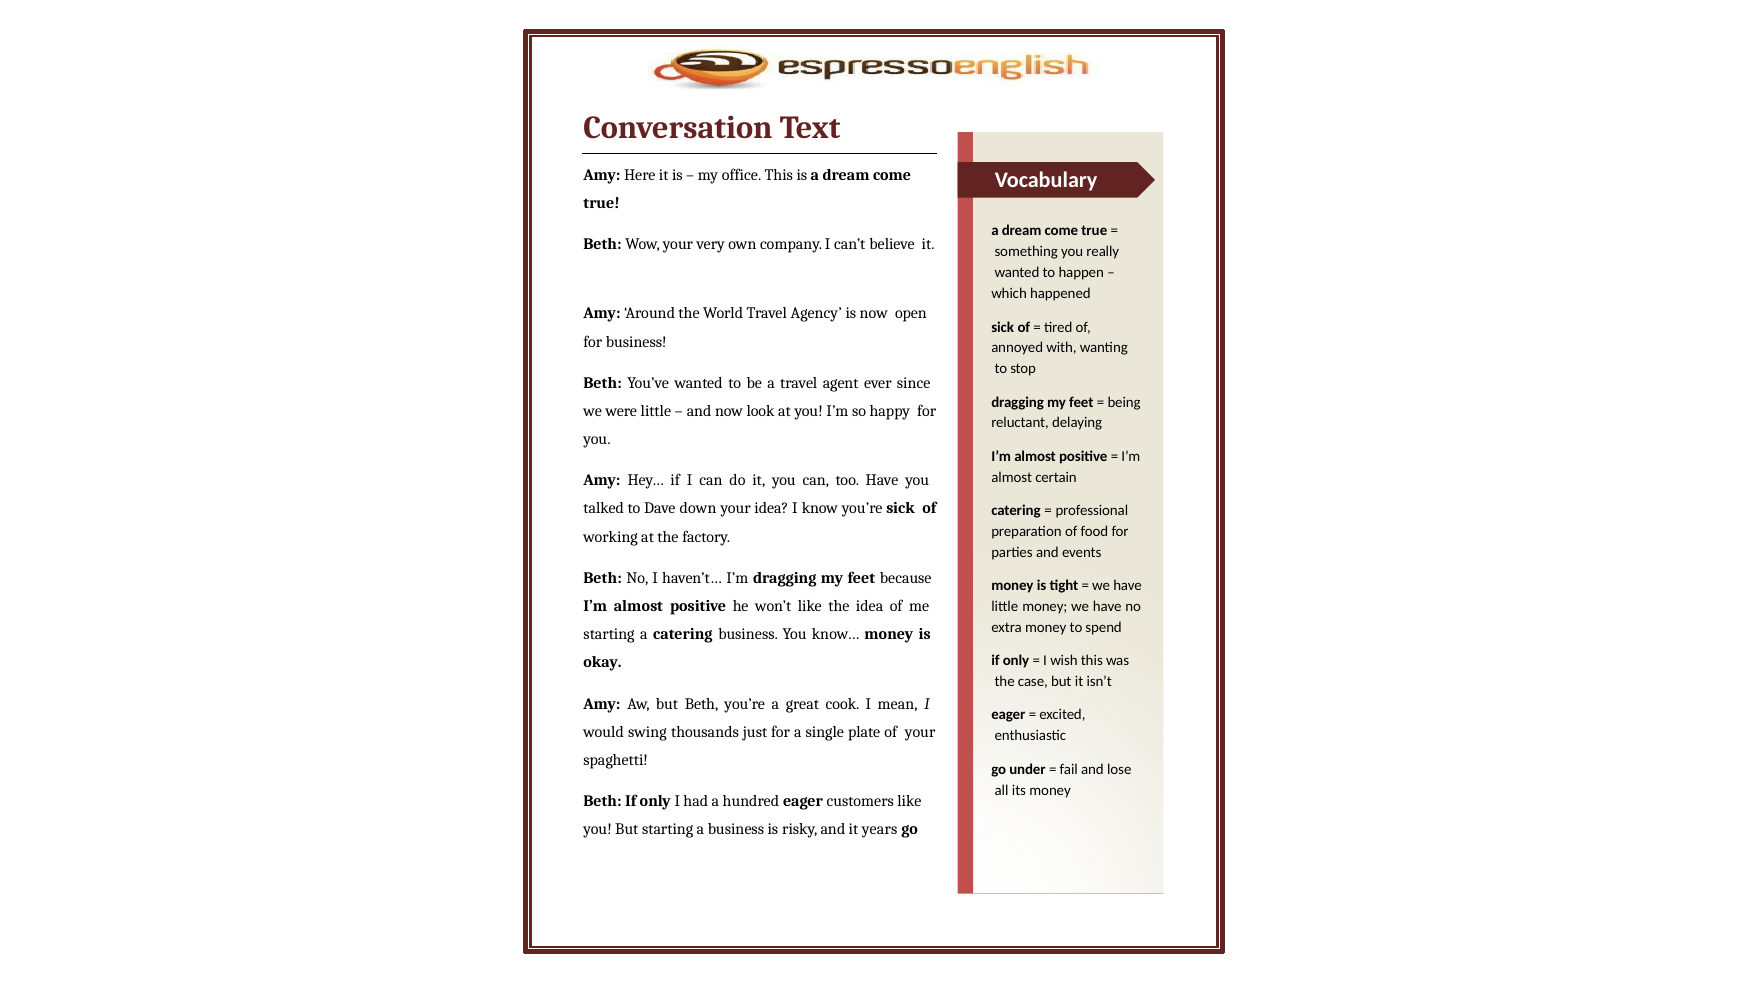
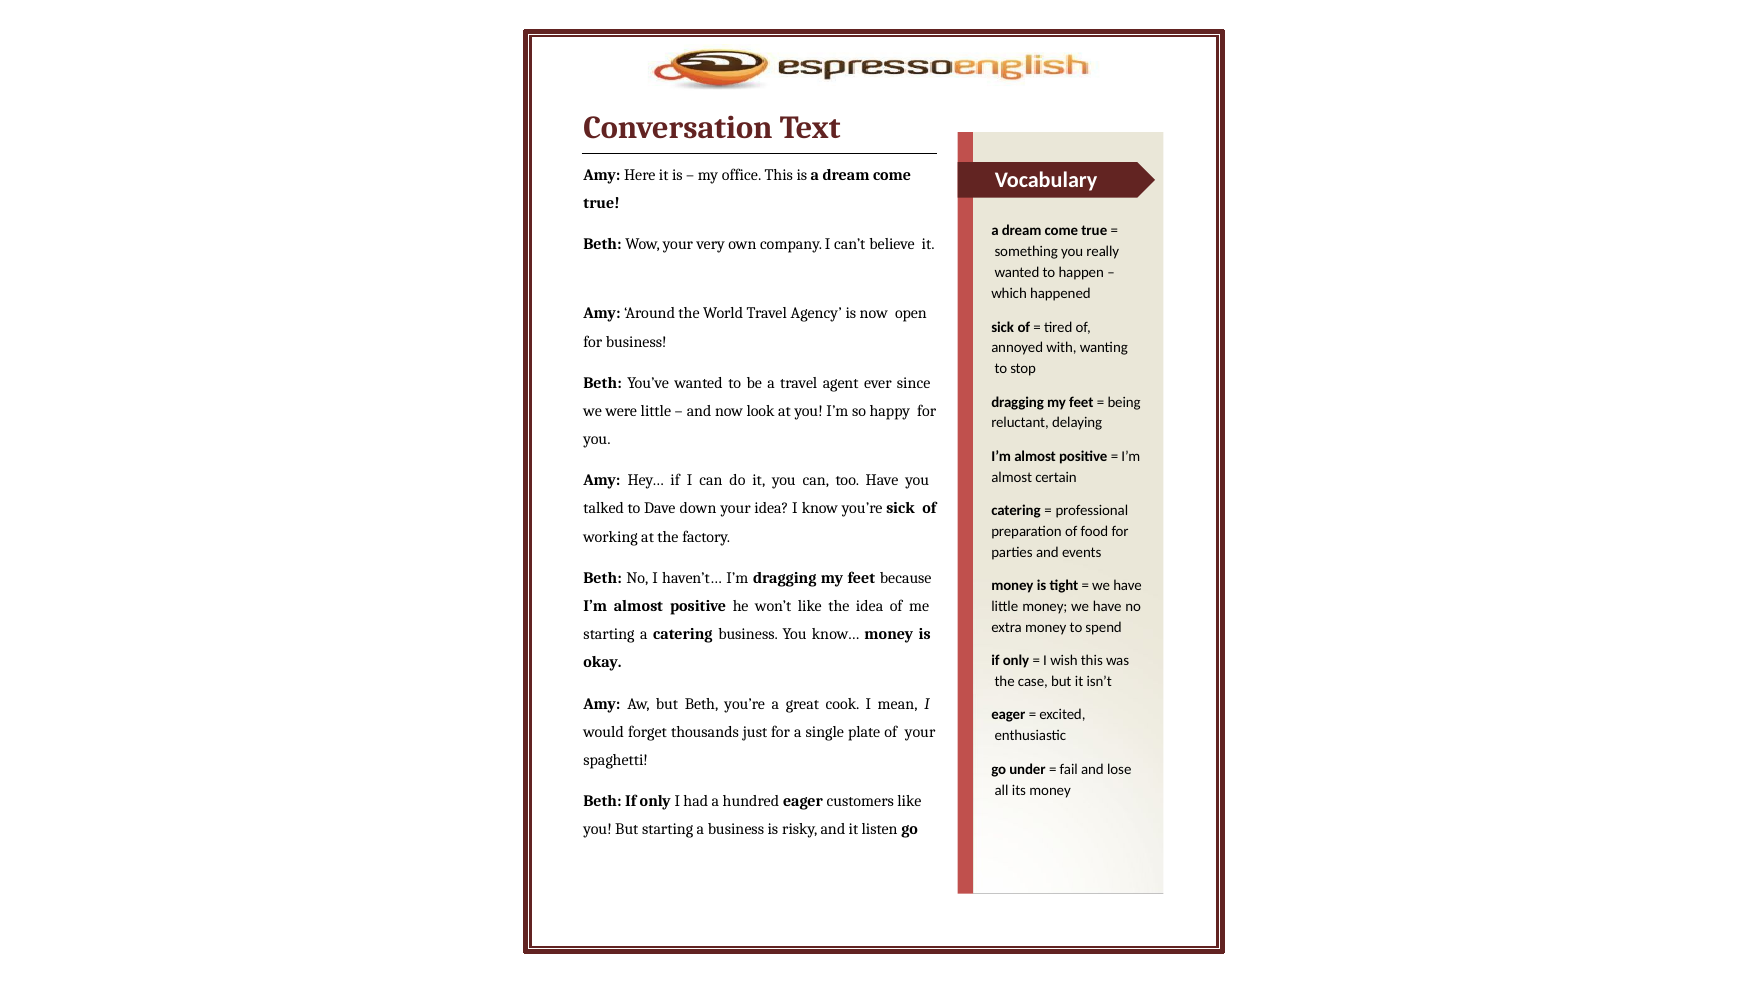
swing: swing -> forget (647, 732)
years: years -> listen (880, 830)
